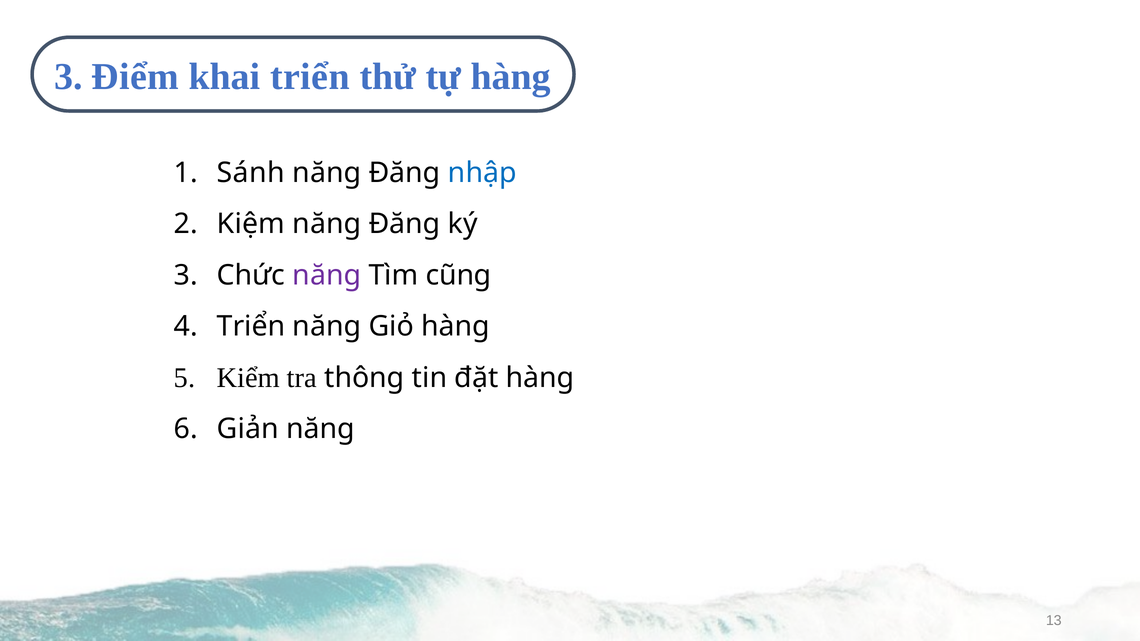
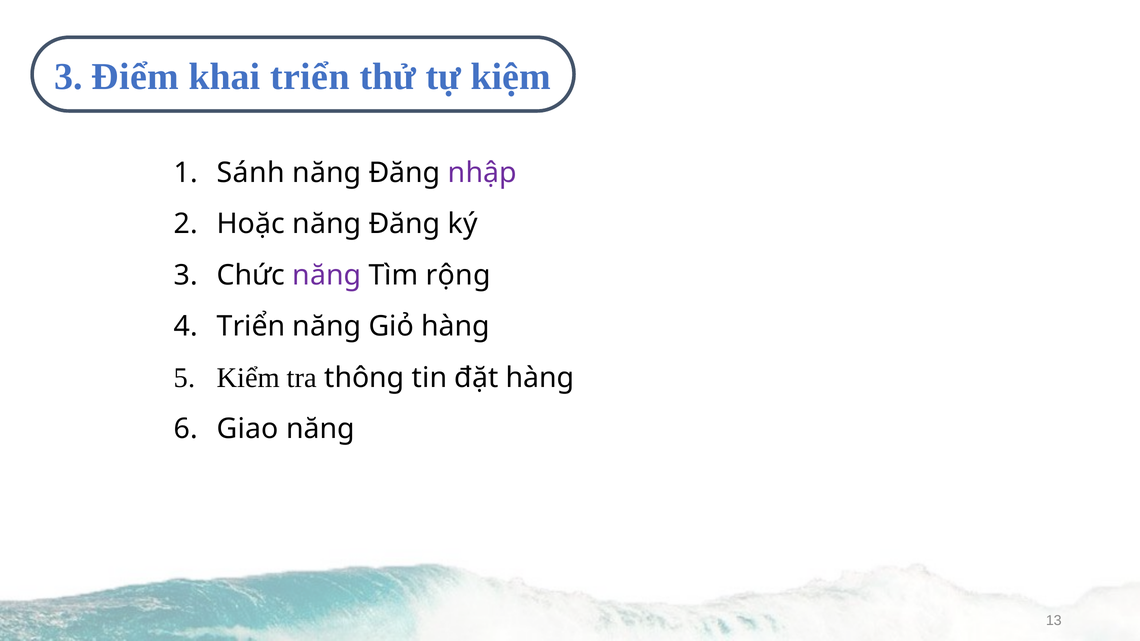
tự hàng: hàng -> kiệm (511, 77)
nhập colour: blue -> purple (482, 173)
Kiệm: Kiệm -> Hoặc (251, 224)
cũng: cũng -> rộng (458, 275)
Giản: Giản -> Giao (248, 429)
